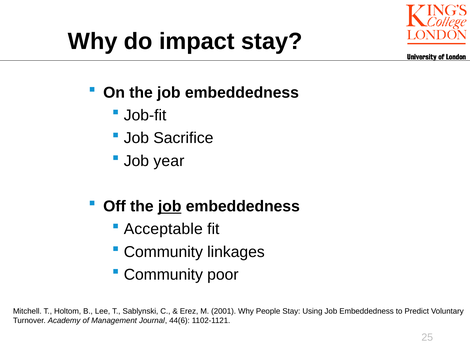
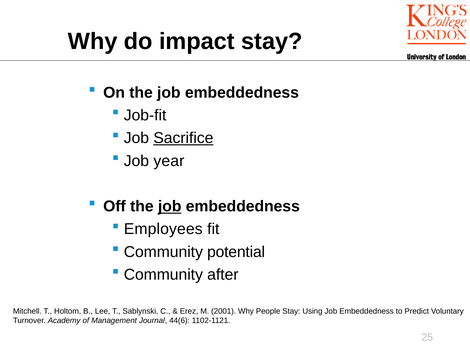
Sacrifice underline: none -> present (183, 138)
Acceptable: Acceptable -> Employees (163, 229)
linkages: linkages -> potential (236, 252)
poor: poor -> after (223, 274)
